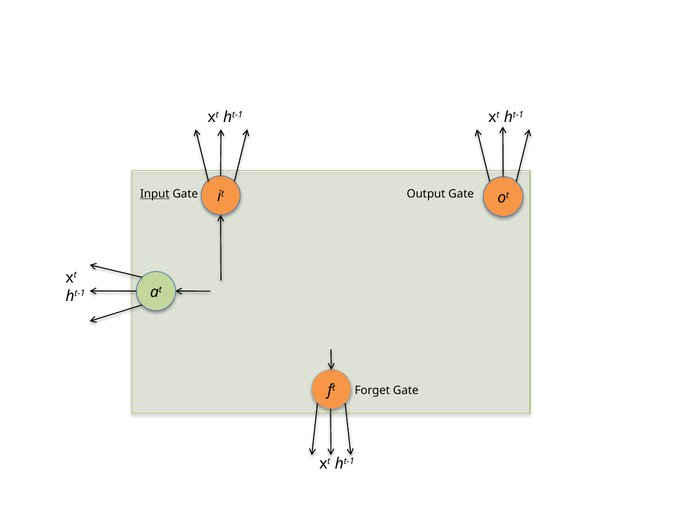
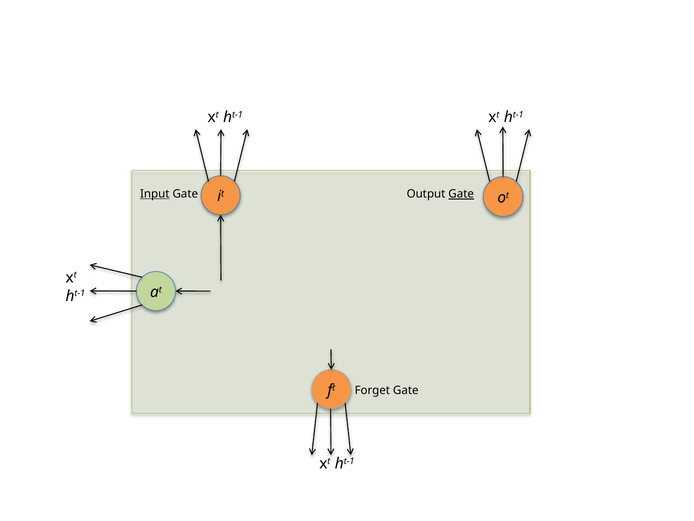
Gate underline: none -> present (461, 194)
